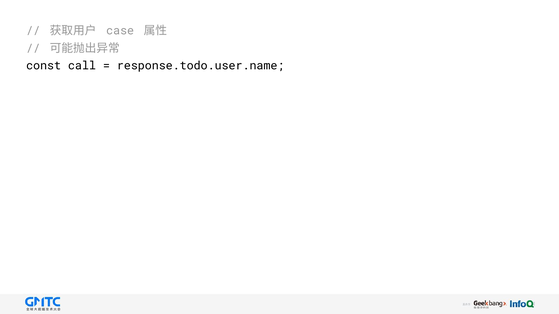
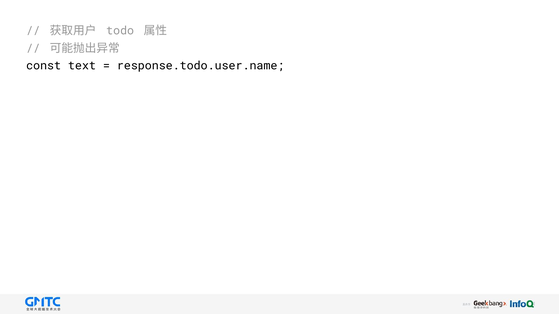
case: case -> todo (120, 31)
call: call -> text (82, 66)
